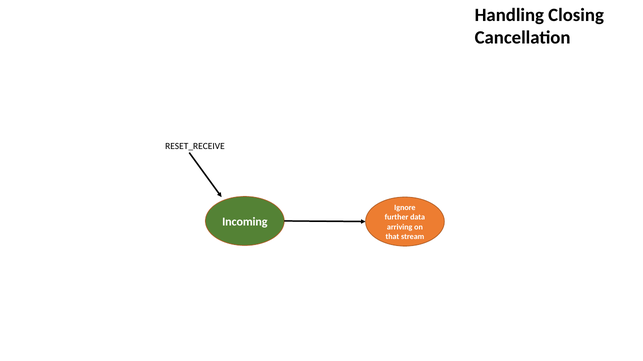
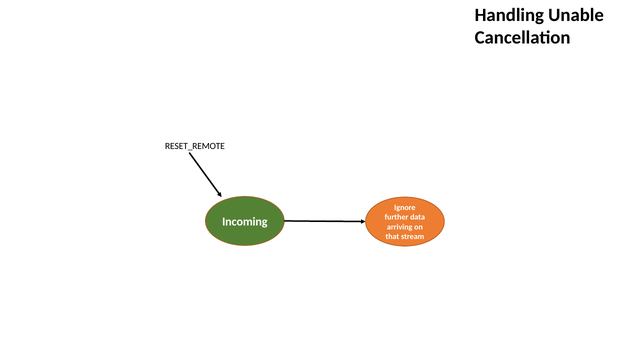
Closing: Closing -> Unable (576, 15)
RESET_RECEIVE: RESET_RECEIVE -> RESET_REMOTE (195, 146)
